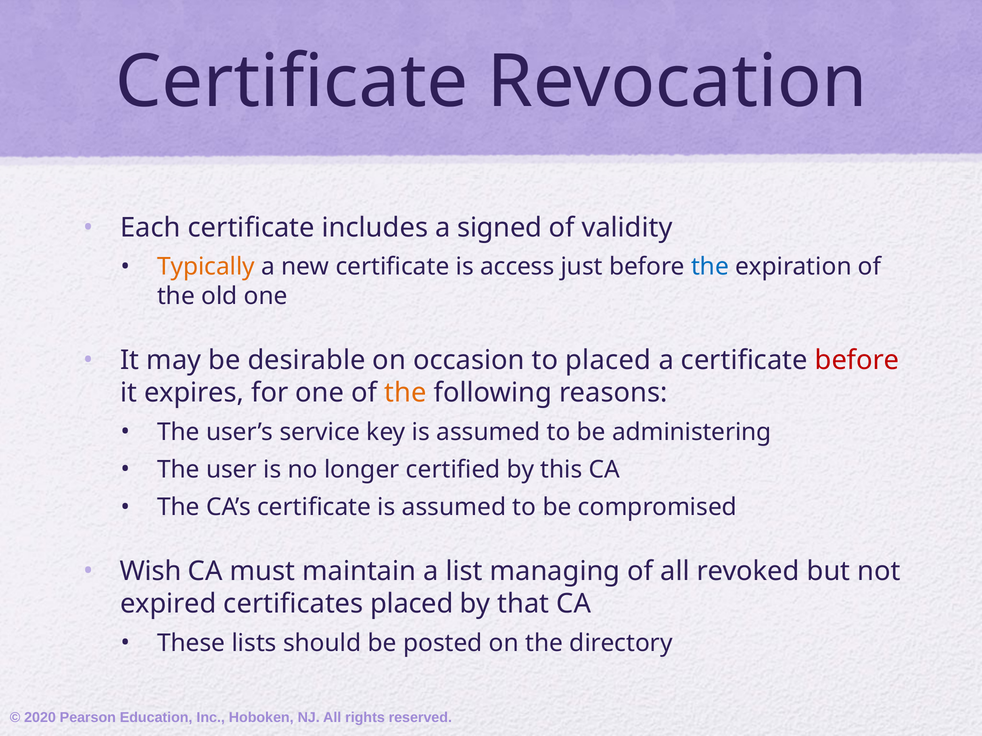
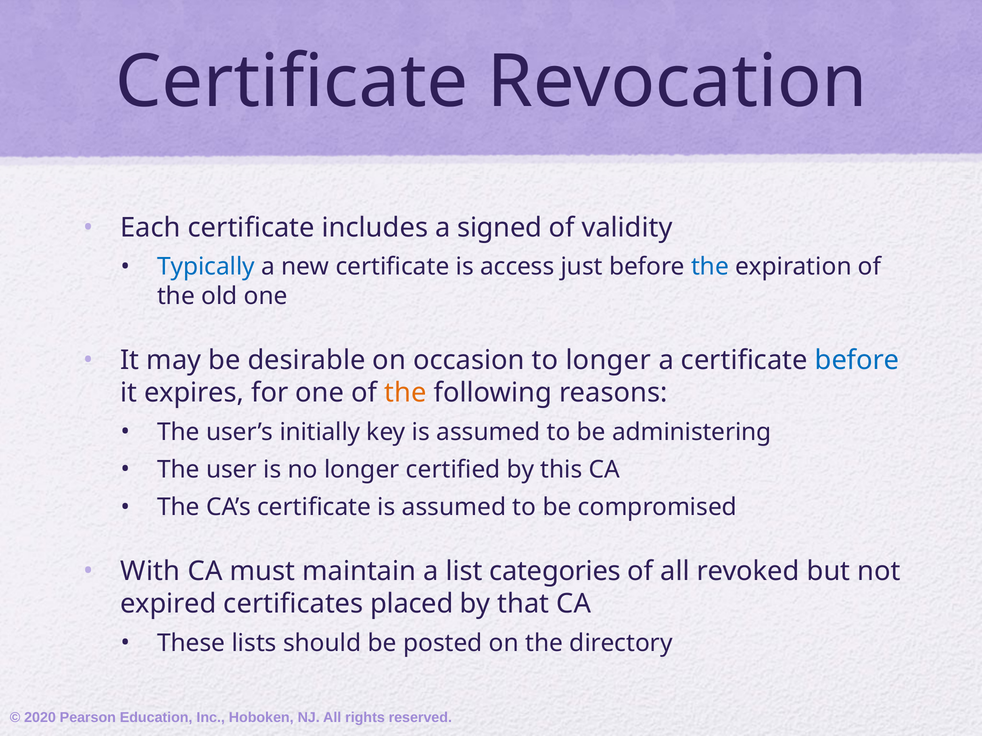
Typically colour: orange -> blue (206, 267)
to placed: placed -> longer (608, 360)
before colour: red -> blue (857, 360)
service: service -> initially (320, 432)
Wish: Wish -> With (150, 572)
managing: managing -> categories (555, 572)
